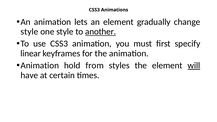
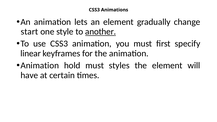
style: style -> start (29, 32)
hold from: from -> must (95, 65)
will underline: present -> none (194, 65)
